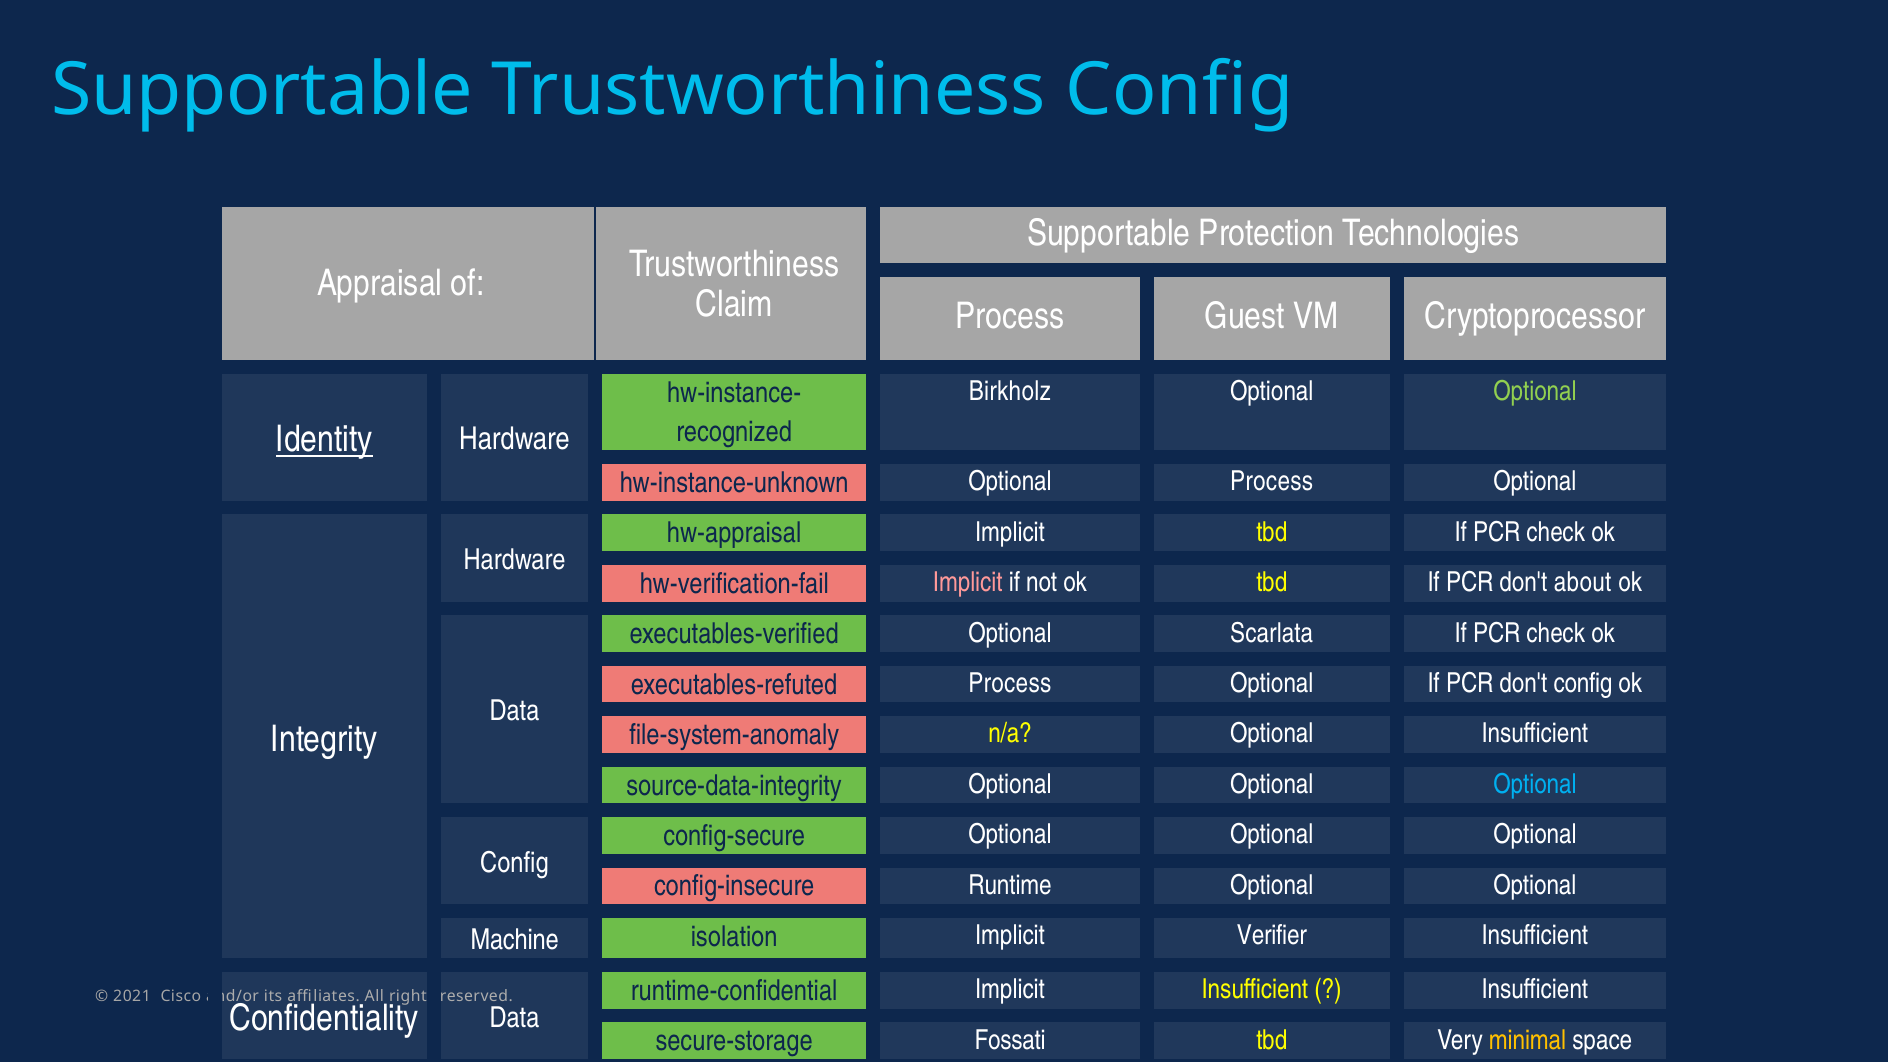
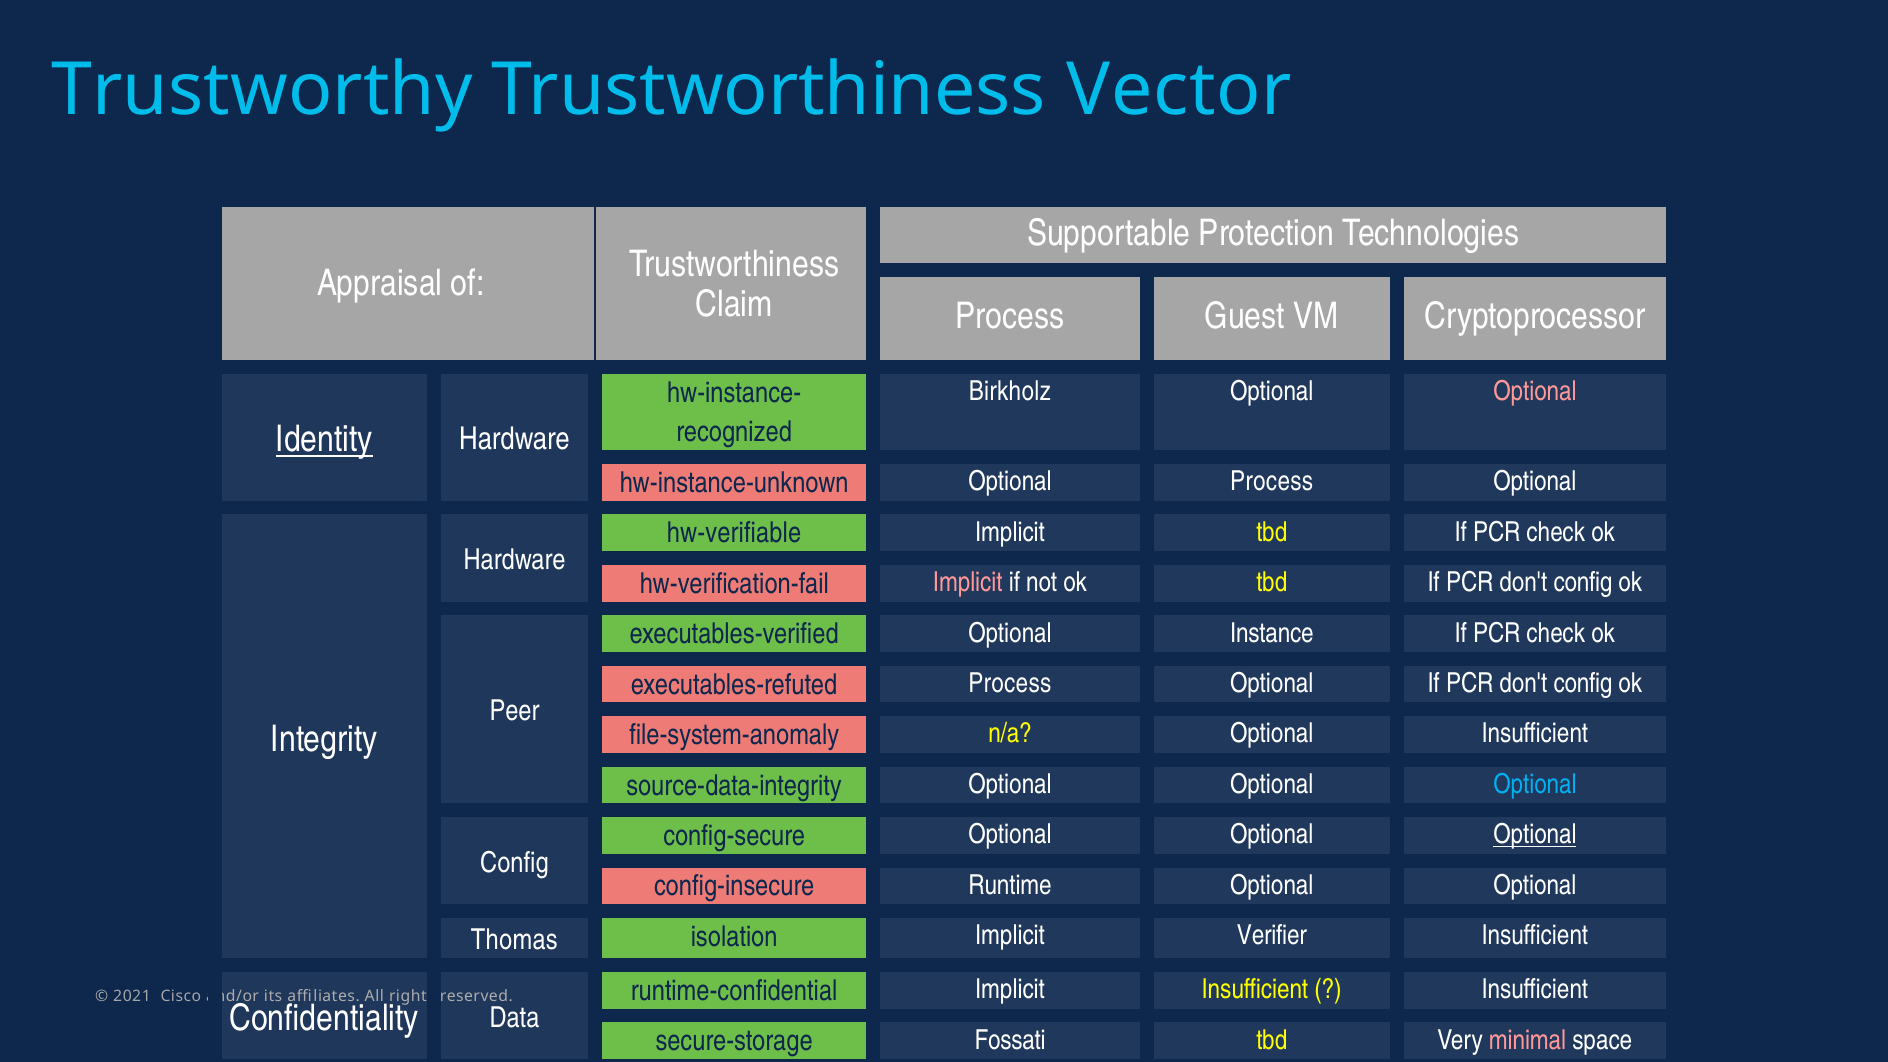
Supportable: Supportable -> Trustworthy (262, 91)
Trustworthiness Config: Config -> Vector (1179, 91)
Optional colour: light green -> pink (1535, 391)
hw-appraisal: hw-appraisal -> hw-verifiable (734, 533)
about: about -> config (1583, 583)
Scarlata: Scarlata -> Instance (1272, 633)
Data: Data -> Peer (514, 711)
Optional underline: none -> present (1535, 835)
Machine: Machine -> Thomas (514, 940)
minimal colour: yellow -> pink (1528, 1040)
